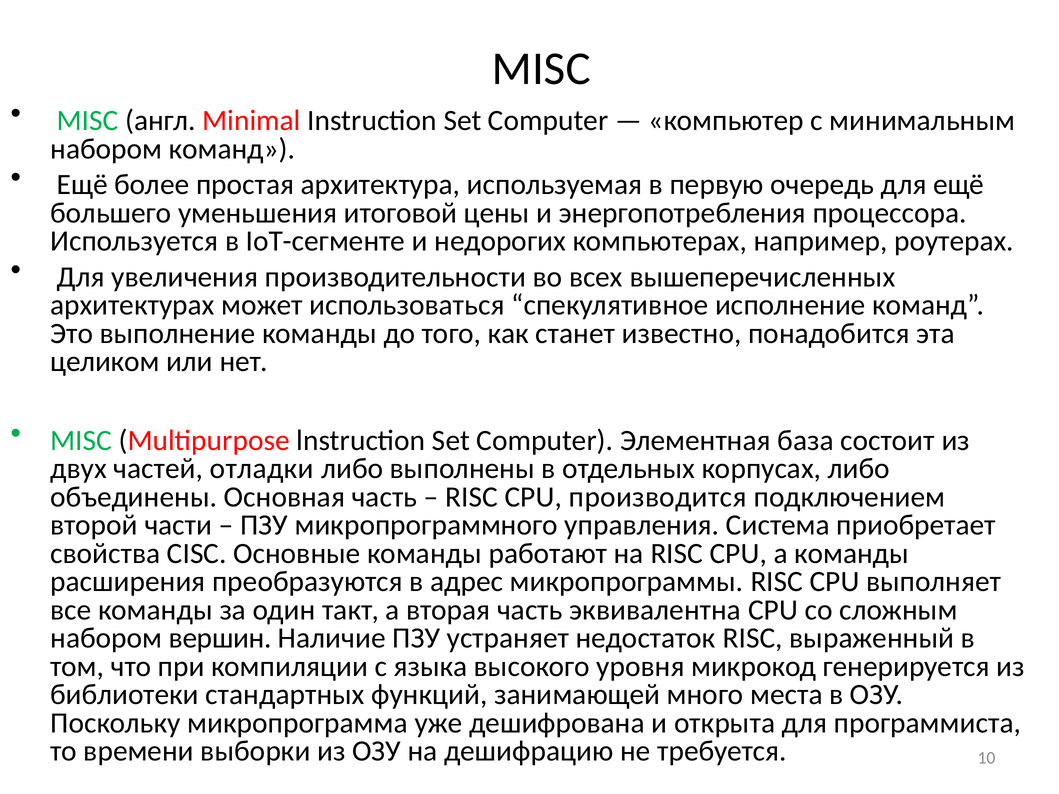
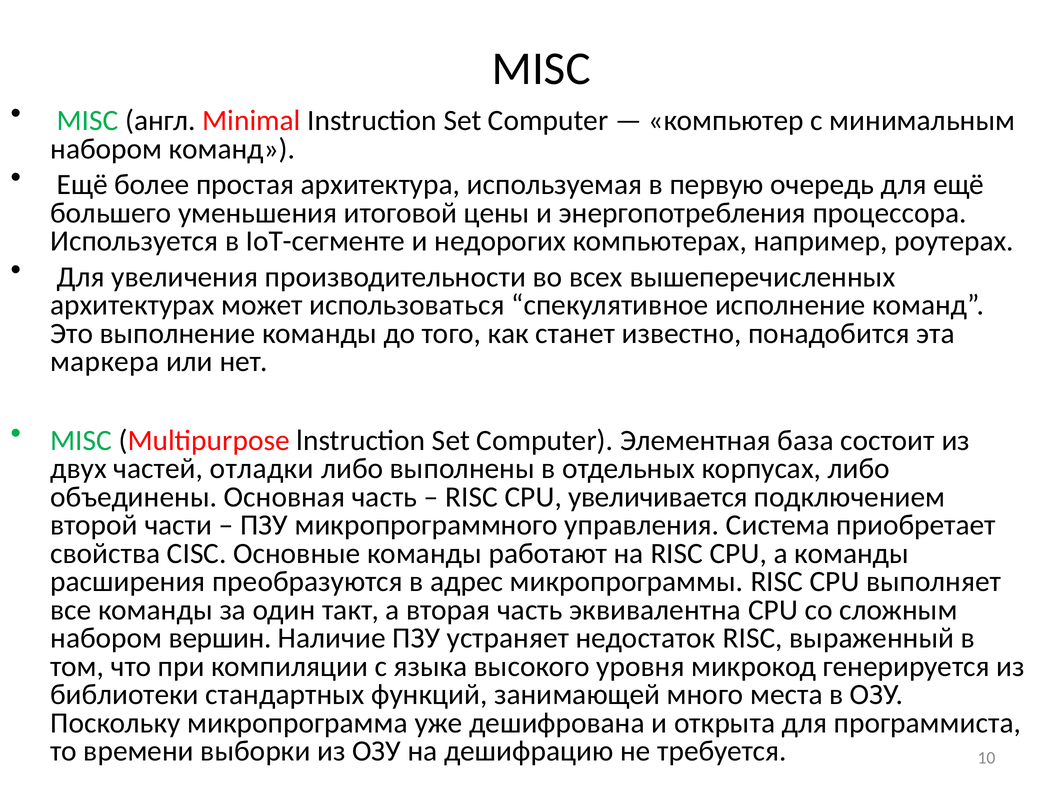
целиком: целиком -> маркера (105, 362)
производится: производится -> увеличивается (658, 497)
